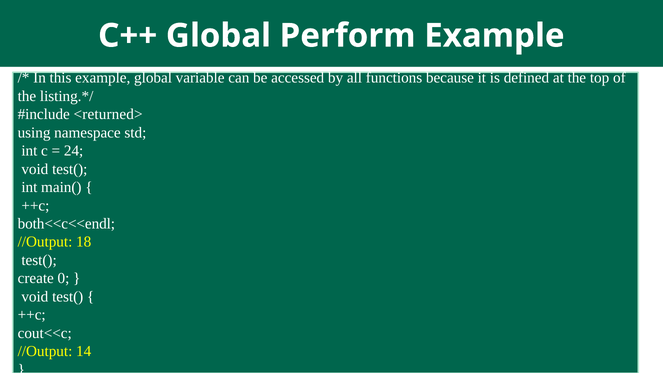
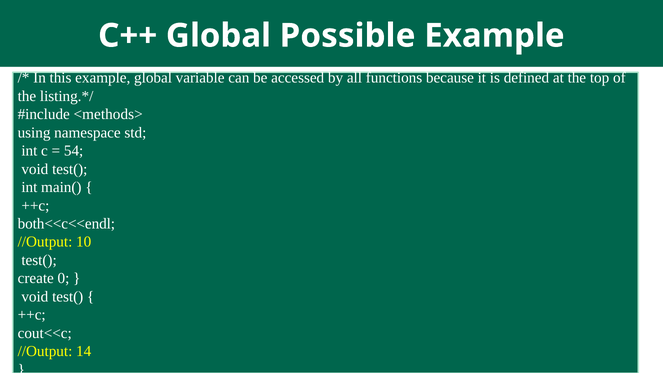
Perform: Perform -> Possible (348, 36)
<returned>: <returned> -> <methods> (108, 114)
24: 24 -> 54 (74, 151)
18: 18 -> 10 (84, 242)
